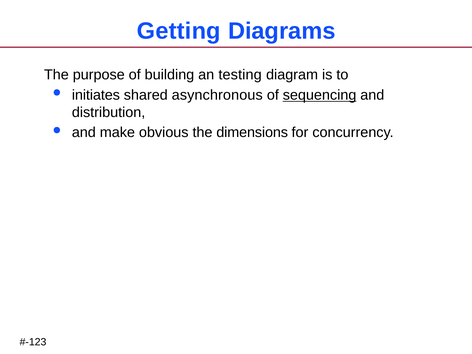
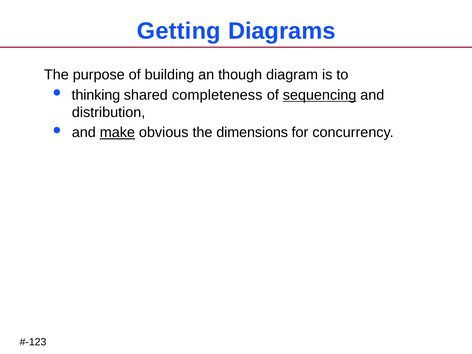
testing: testing -> though (240, 75)
initiates: initiates -> thinking (96, 95)
asynchronous: asynchronous -> completeness (217, 95)
make underline: none -> present (117, 133)
